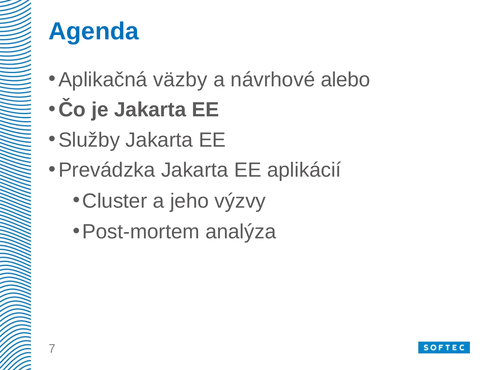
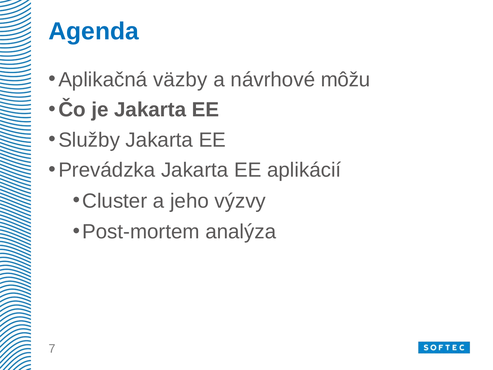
alebo: alebo -> môžu (345, 80)
